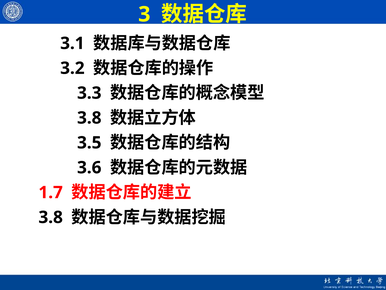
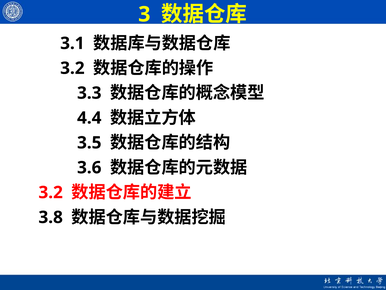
3.8: 3.8 -> 4.4 (89, 118)
1.7: 1.7 -> 3.2 (51, 192)
